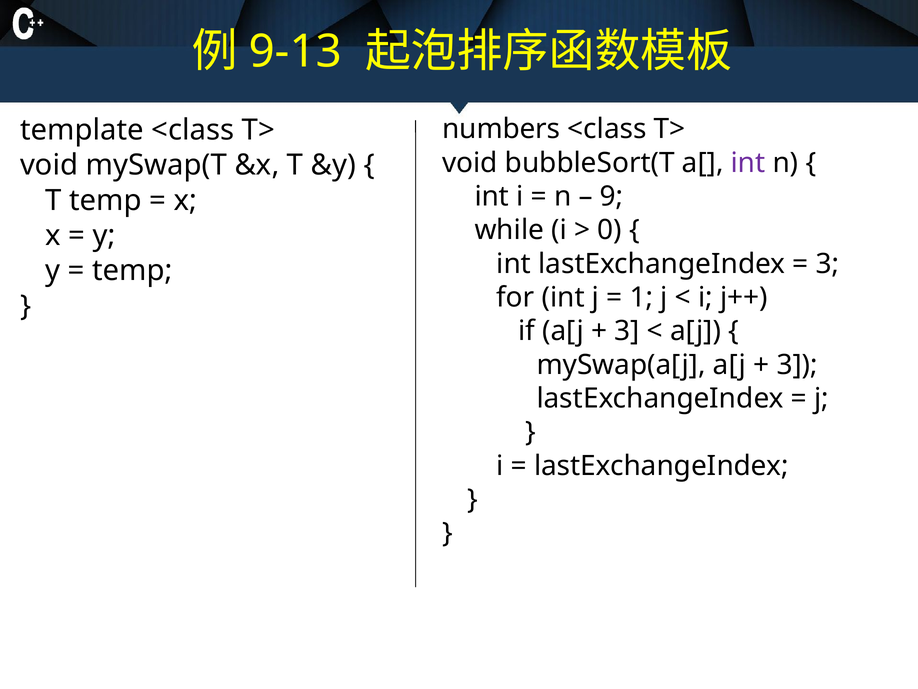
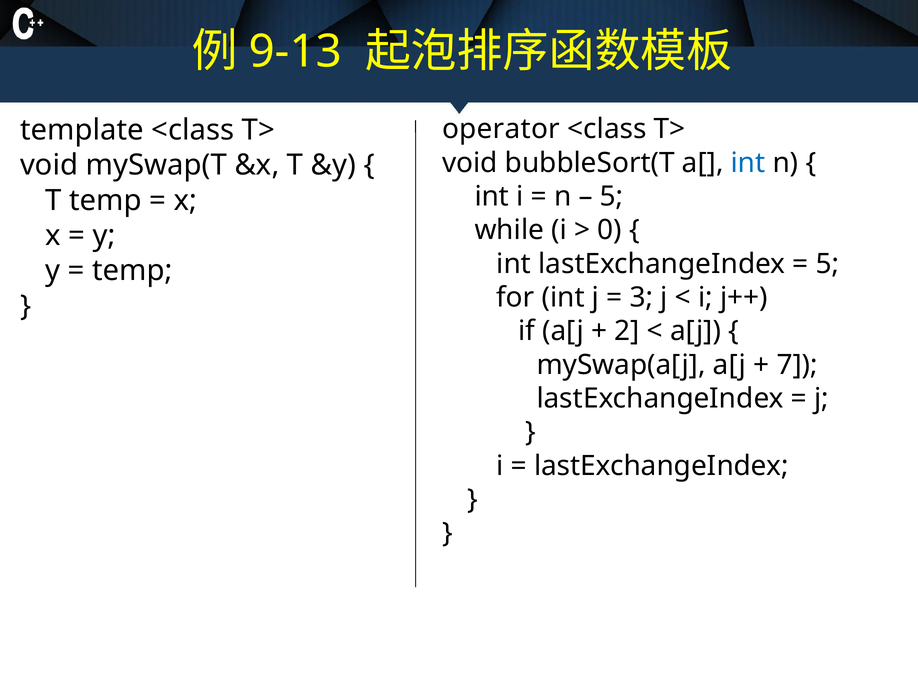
numbers: numbers -> operator (501, 129)
int colour: purple -> blue (748, 163)
9: 9 -> 5 (612, 196)
3: 3 -> 5 (827, 264)
1: 1 -> 3 (641, 297)
3: 3 -> 2 (627, 331)
3: 3 -> 7 (797, 365)
